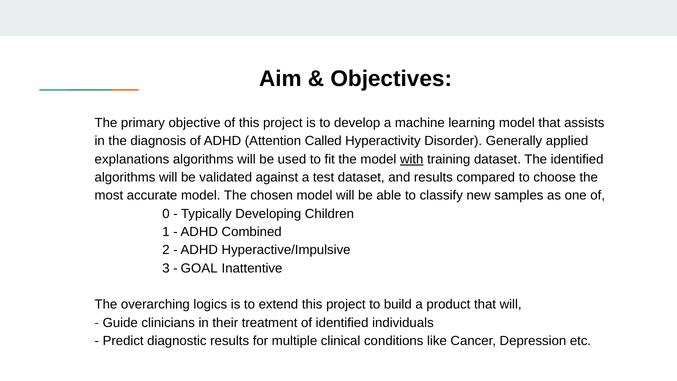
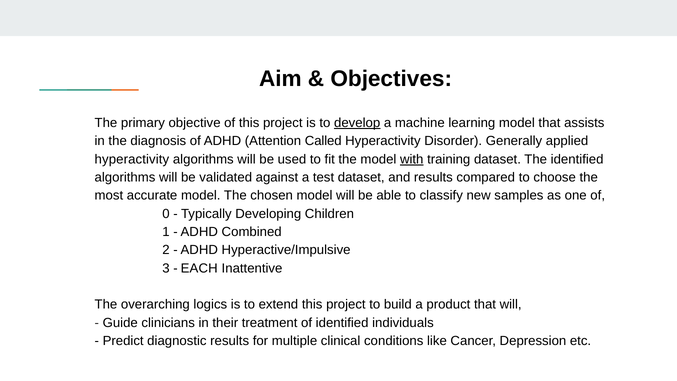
develop underline: none -> present (357, 123)
explanations: explanations -> hyperactivity (132, 159)
GOAL: GOAL -> EACH (199, 268)
